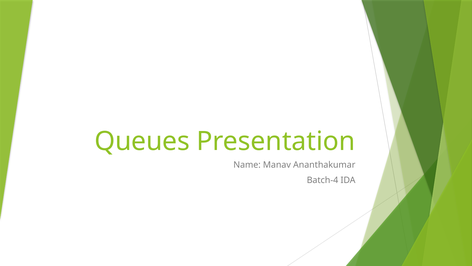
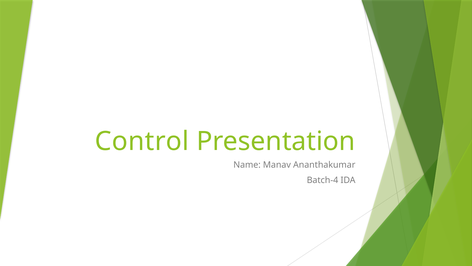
Queues: Queues -> Control (142, 141)
